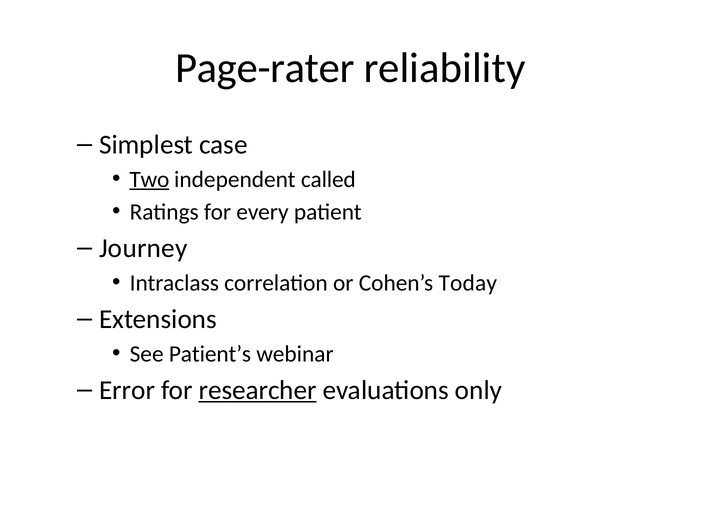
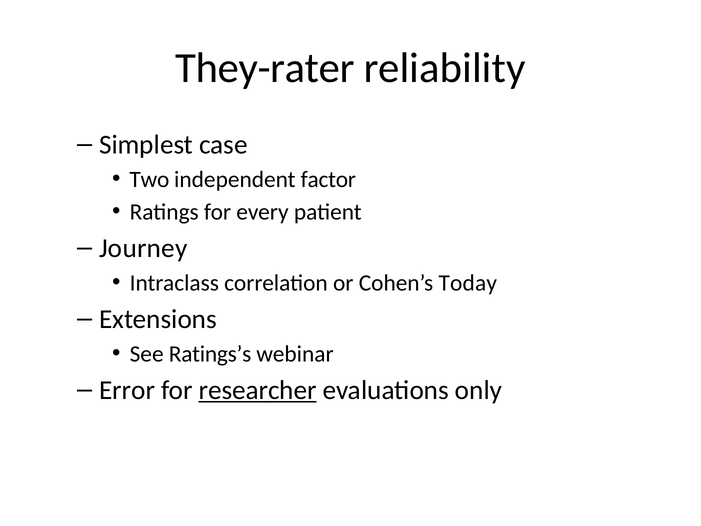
Page-rater: Page-rater -> They-rater (265, 68)
Two underline: present -> none (149, 179)
called: called -> factor (328, 179)
Patient’s: Patient’s -> Ratings’s (210, 354)
